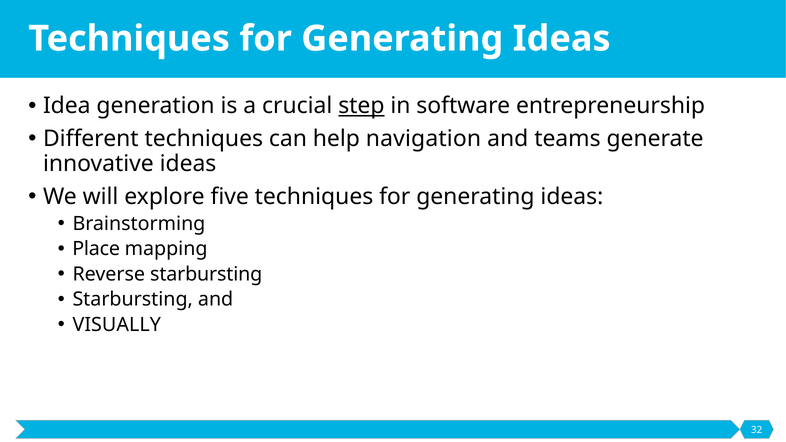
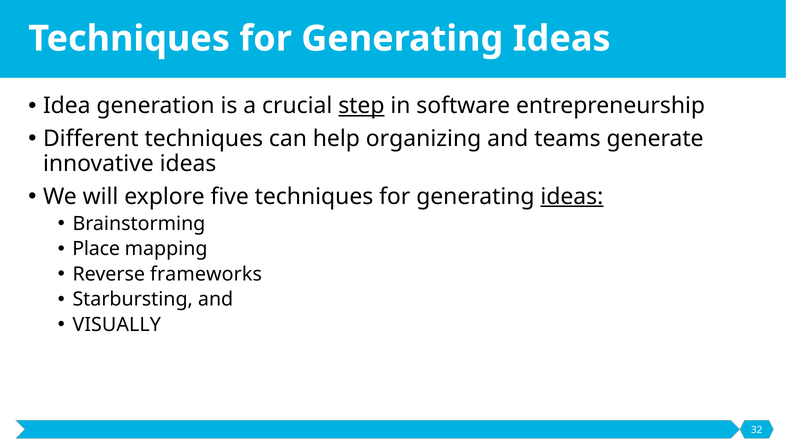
navigation: navigation -> organizing (424, 139)
ideas underline: none -> present (572, 197)
Reverse starbursting: starbursting -> frameworks (206, 274)
